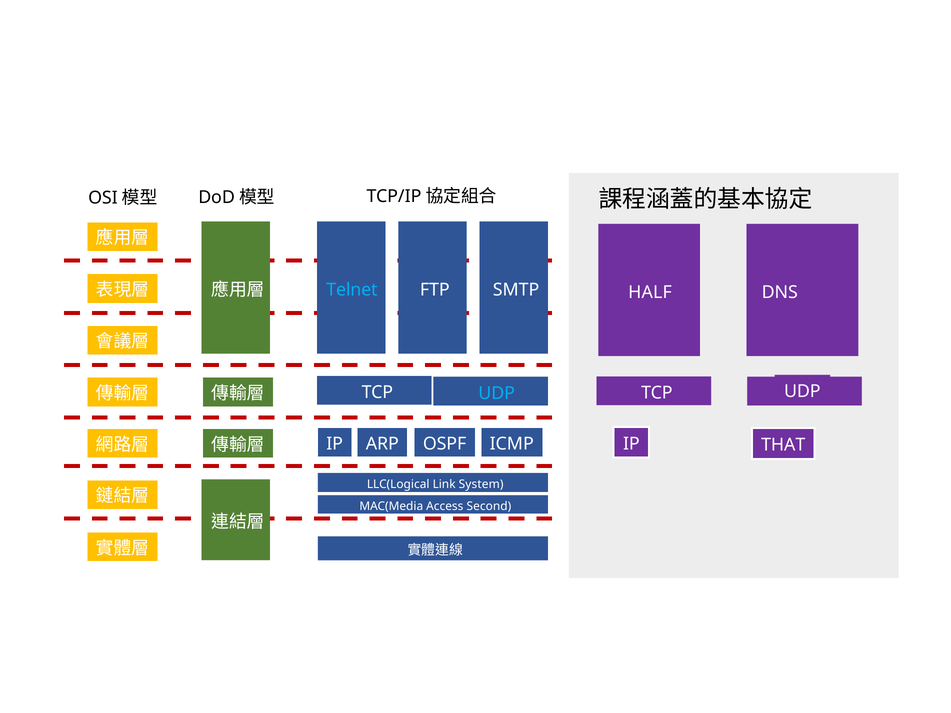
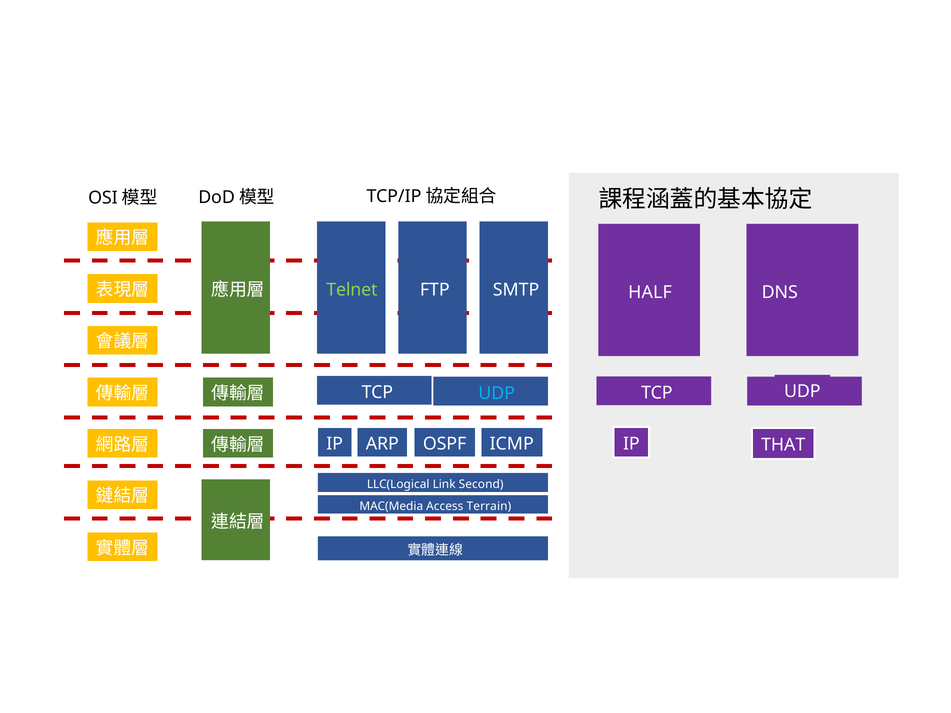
Telnet colour: light blue -> light green (352, 290)
System: System -> Second (481, 484)
Second: Second -> Terrain (489, 506)
